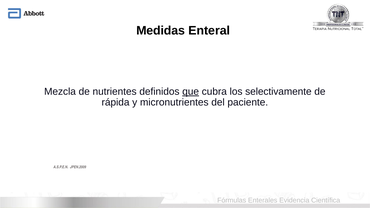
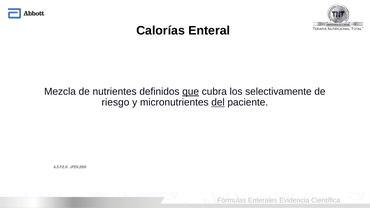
Medidas: Medidas -> Calorías (161, 30)
rápida: rápida -> riesgo (115, 102)
del underline: none -> present (218, 102)
